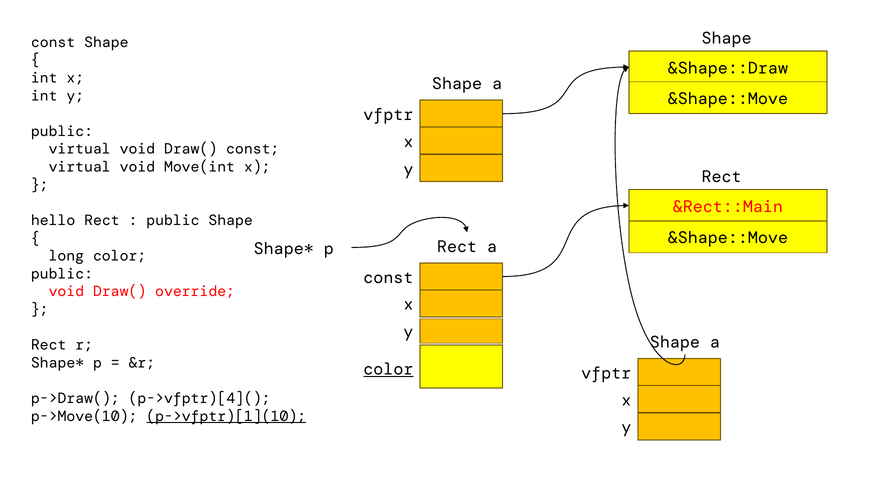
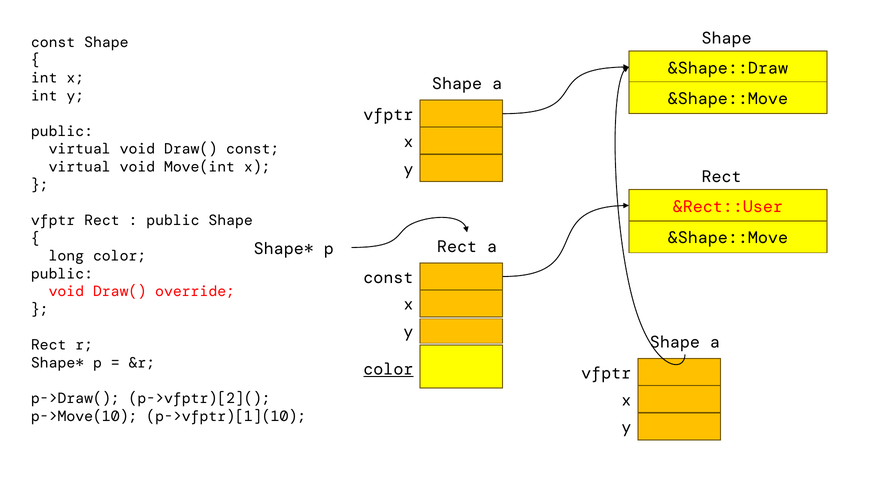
&Rect::Main: &Rect::Main -> &Rect::User (728, 207)
hello: hello -> vfptr (53, 220)
p->vfptr)[4](: p->vfptr)[4]( -> p->vfptr)[2]( (200, 398)
p->vfptr)[1](10 underline: present -> none (226, 416)
